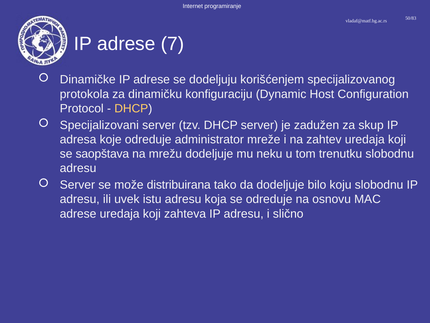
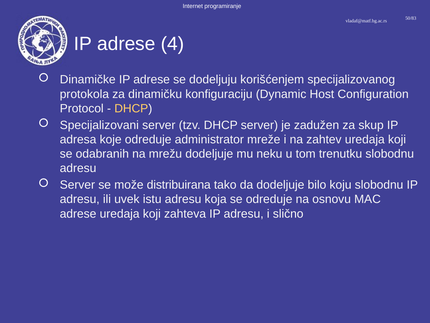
7: 7 -> 4 (172, 44)
saopštava: saopštava -> odabranih (102, 154)
